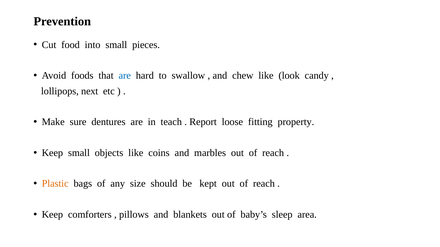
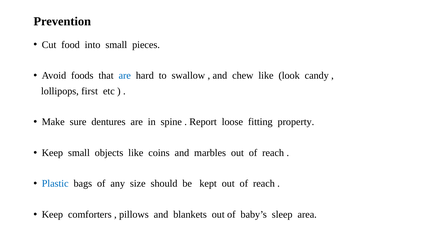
next: next -> first (90, 91)
teach: teach -> spine (171, 122)
Plastic colour: orange -> blue (55, 184)
